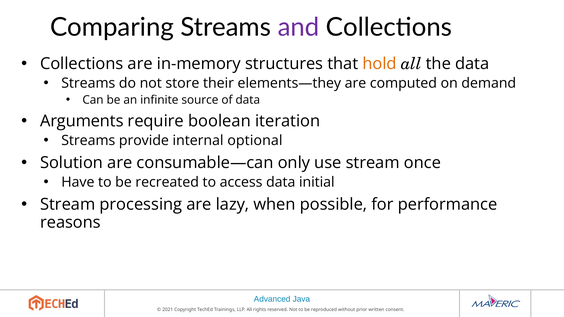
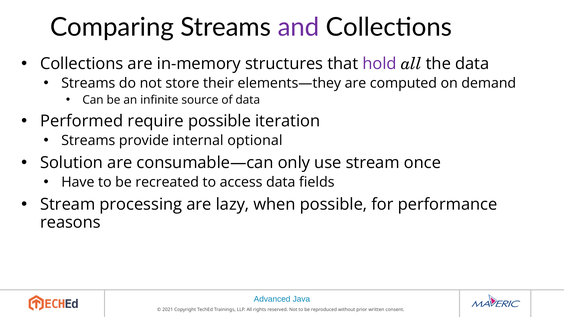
hold colour: orange -> purple (380, 64)
Arguments: Arguments -> Performed (82, 121)
require boolean: boolean -> possible (219, 121)
initial: initial -> fields (317, 182)
